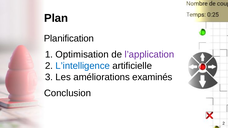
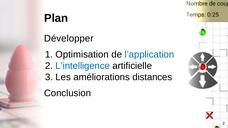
Planification: Planification -> Développer (69, 39)
l’application colour: purple -> blue (149, 55)
examinés: examinés -> distances (152, 77)
